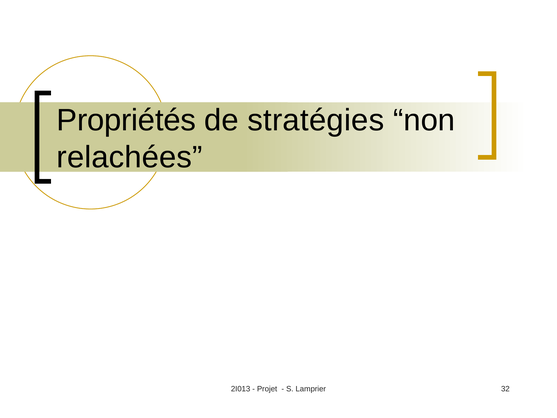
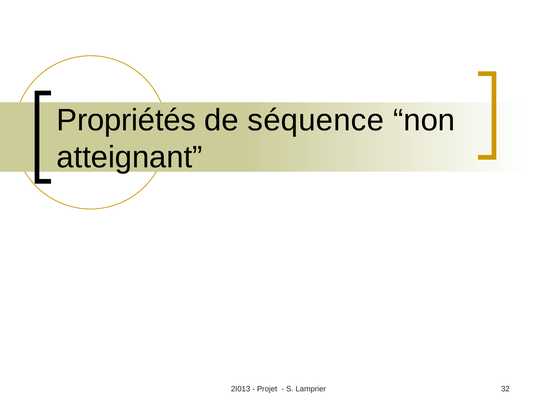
stratégies: stratégies -> séquence (316, 120)
relachées: relachées -> atteignant (130, 157)
